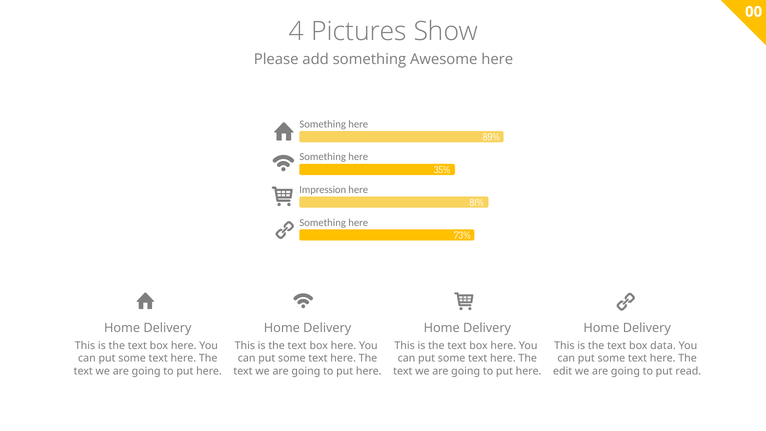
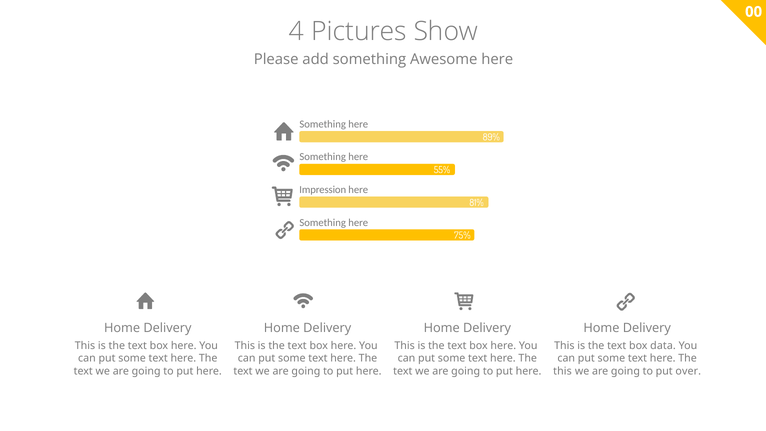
35%: 35% -> 55% (442, 170)
73%: 73% -> 75% (462, 235)
edit: edit -> this (563, 371)
read: read -> over (688, 371)
